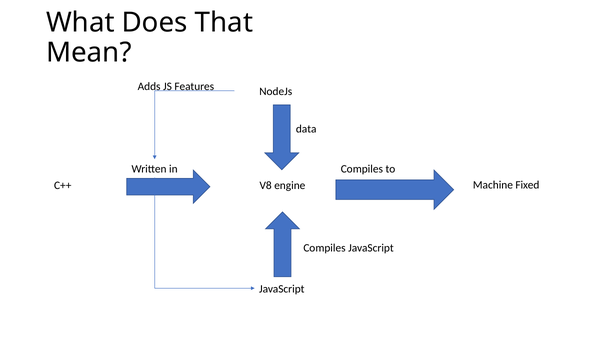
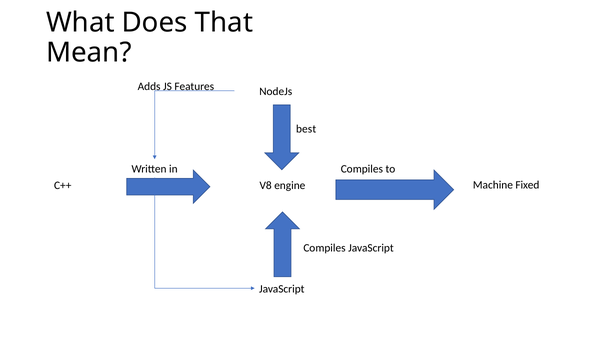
data: data -> best (306, 129)
